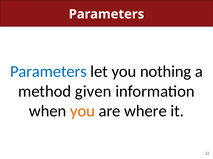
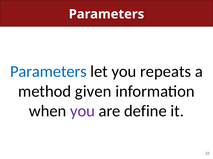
nothing: nothing -> repeats (166, 72)
you colour: orange -> purple (82, 112)
where: where -> define (145, 112)
